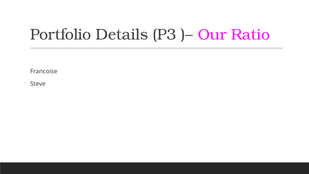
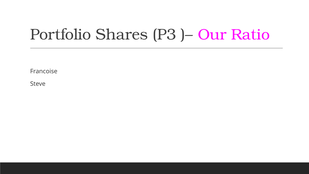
Details: Details -> Shares (122, 34)
